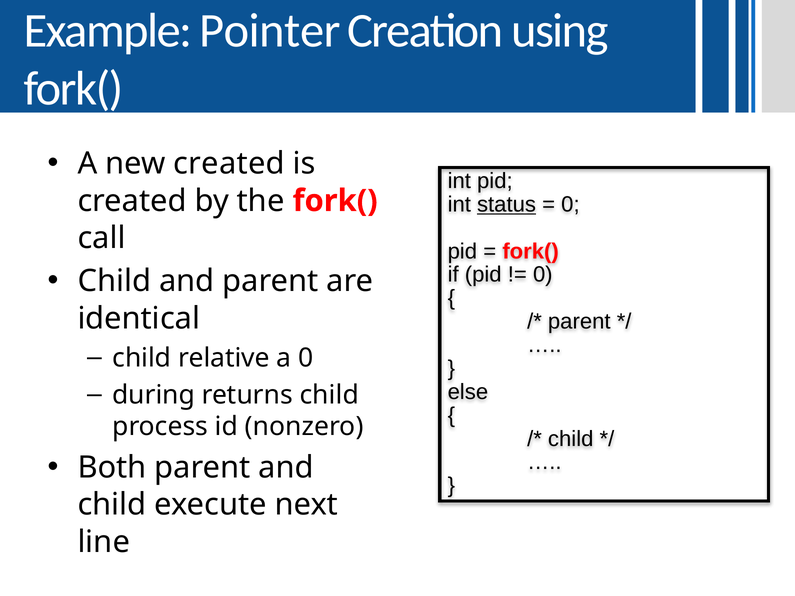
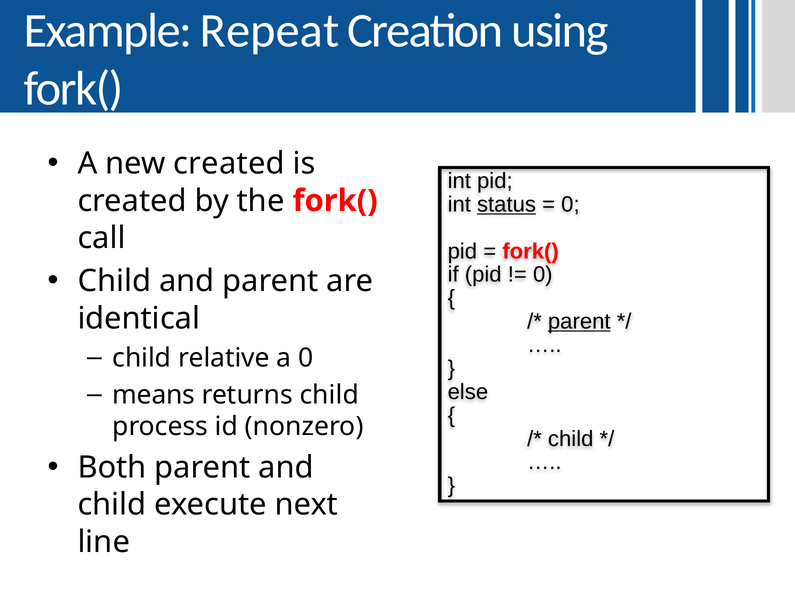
Pointer: Pointer -> Repeat (270, 31)
parent underline: none -> present (579, 322)
during: during -> means (154, 395)
